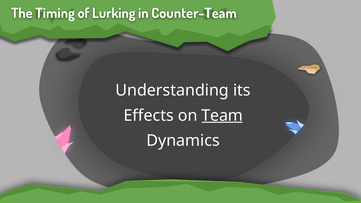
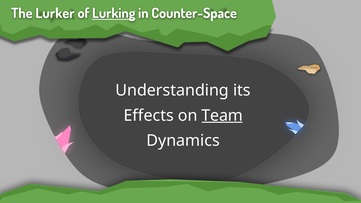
Timing: Timing -> Lurker (55, 13)
Lurking underline: none -> present (114, 13)
Counter-Team: Counter-Team -> Counter-Space (194, 13)
